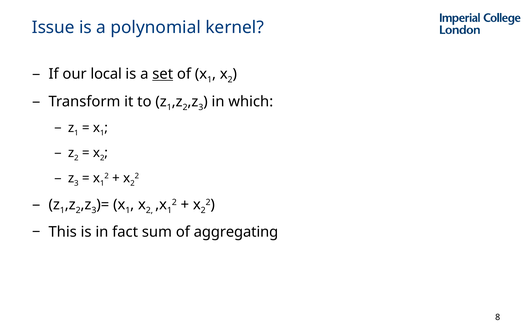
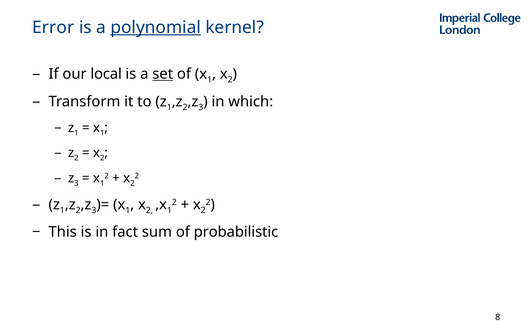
Issue: Issue -> Error (53, 28)
polynomial underline: none -> present (156, 28)
aggregating: aggregating -> probabilistic (236, 232)
